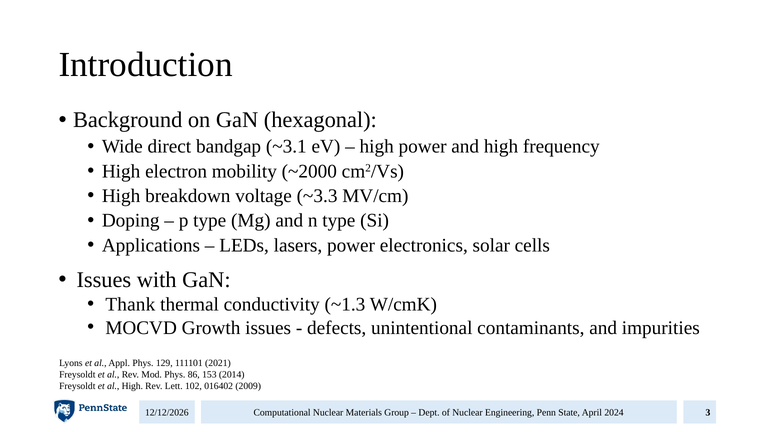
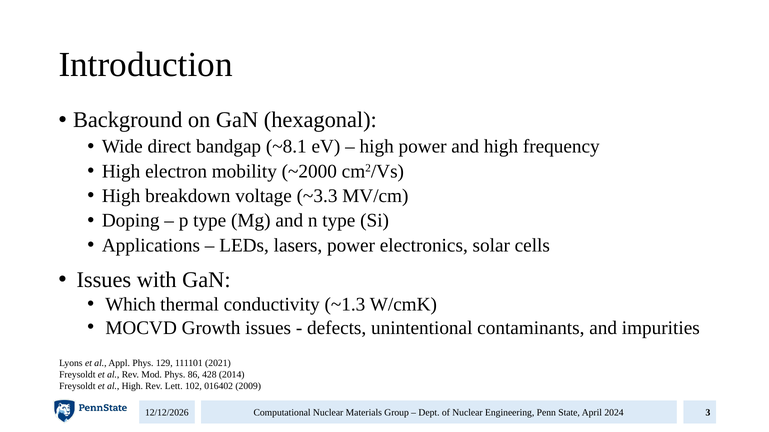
~3.1: ~3.1 -> ~8.1 (286, 147)
Thank: Thank -> Which (131, 305)
153: 153 -> 428 (209, 375)
